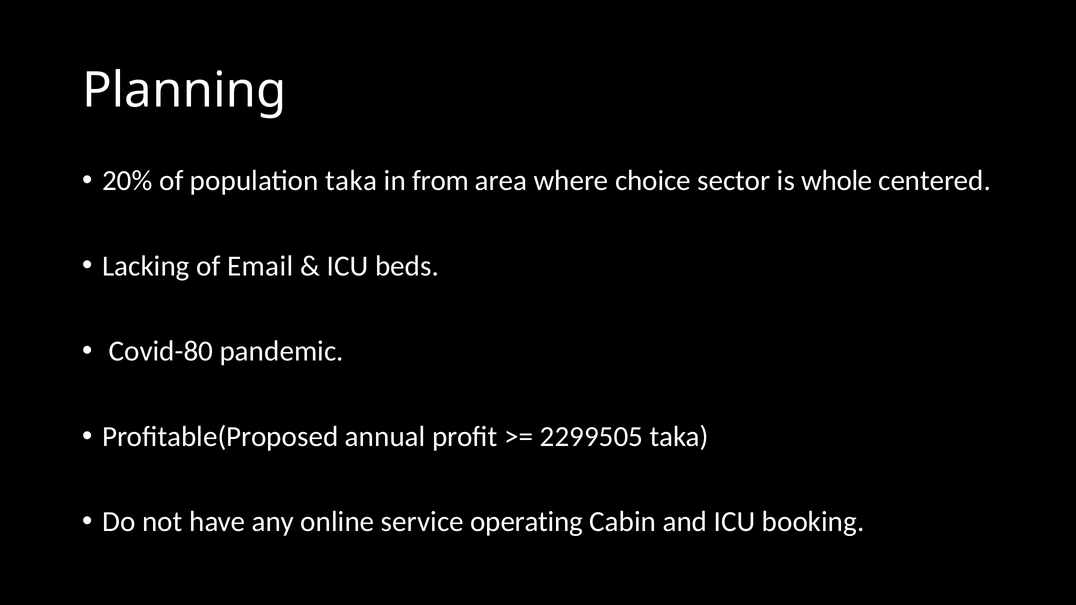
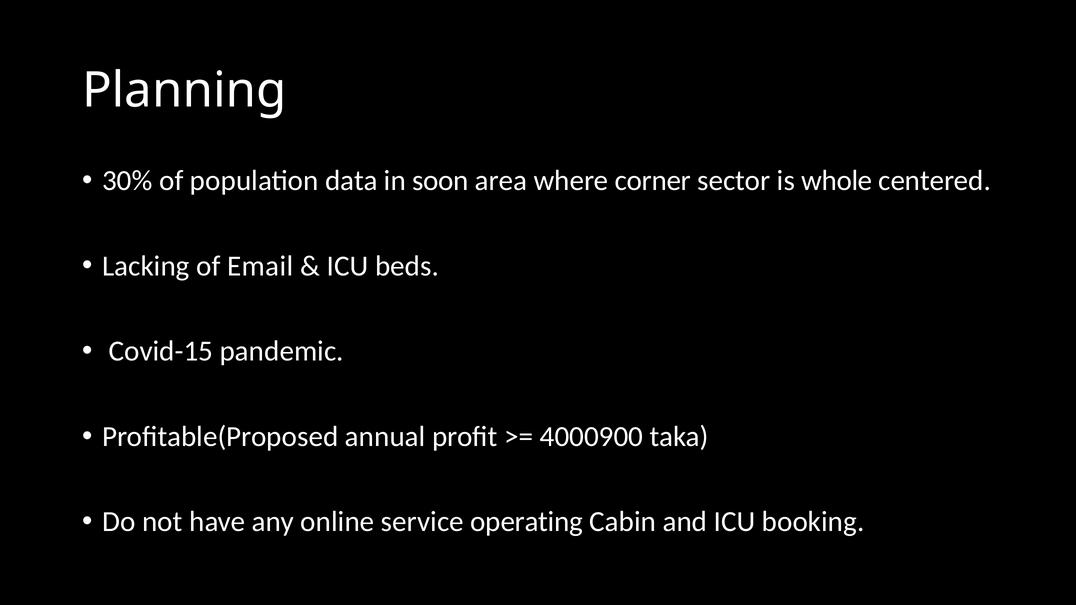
20%: 20% -> 30% (127, 181)
population taka: taka -> data (351, 181)
from: from -> soon (440, 181)
choice: choice -> corner (653, 181)
Covid-80: Covid-80 -> Covid-15 (161, 351)
2299505: 2299505 -> 4000900 (592, 437)
